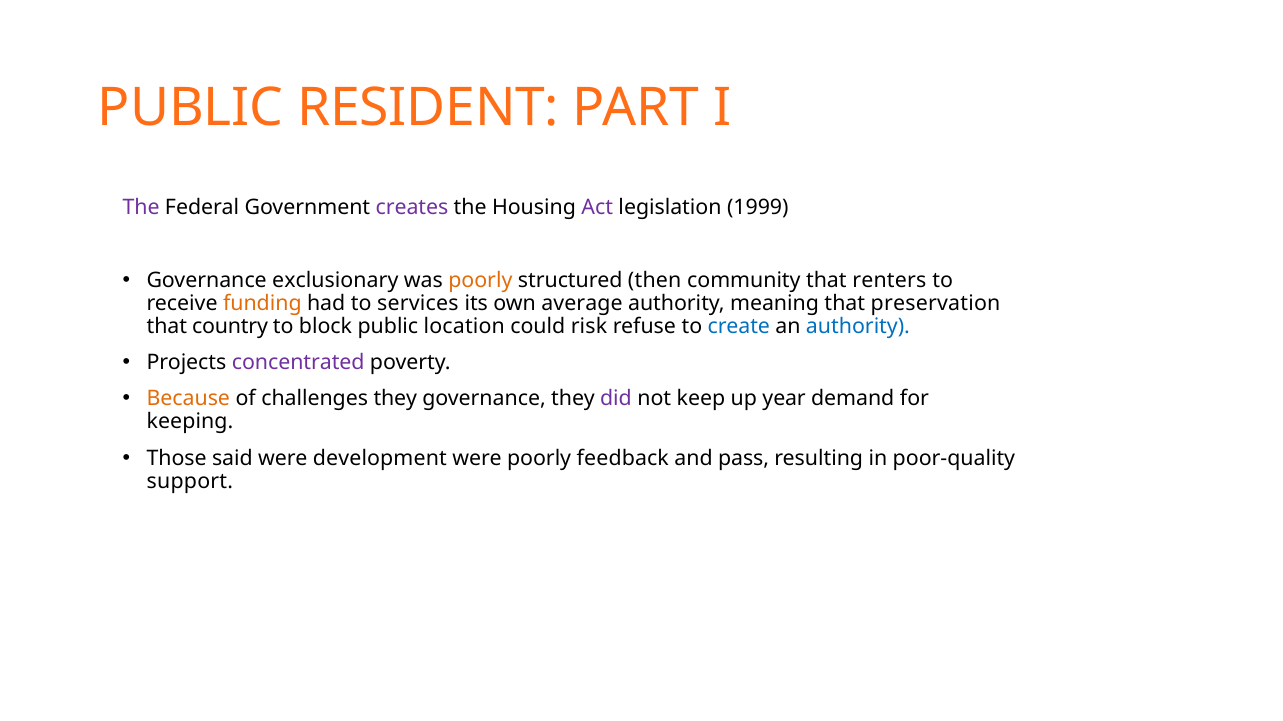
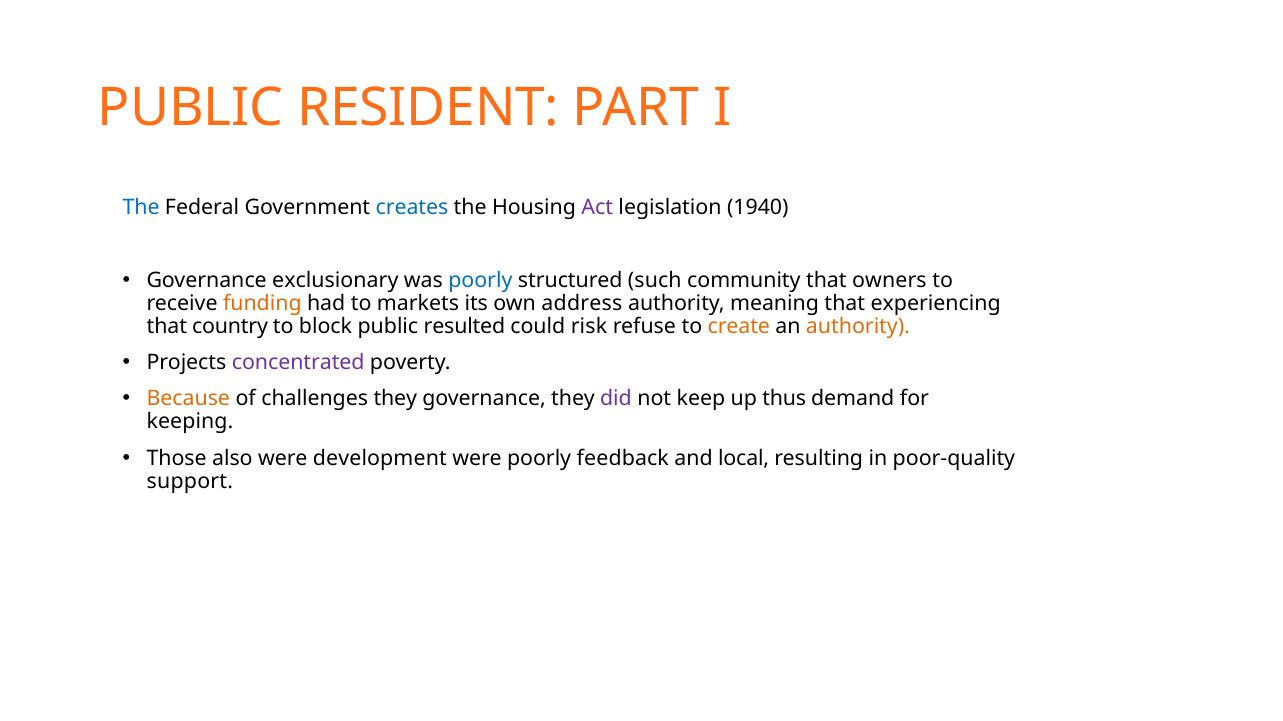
The colour: purple -> blue (141, 207)
creates colour: purple -> blue (412, 207)
1999: 1999 -> 1940 (758, 207)
poorly colour: orange -> blue (480, 280)
then: then -> such (655, 280)
renters: renters -> owners (889, 280)
services: services -> markets (418, 303)
average: average -> address (582, 303)
preservation: preservation -> experiencing (936, 303)
location: location -> resulted (464, 326)
create colour: blue -> orange (739, 326)
authority colour: blue -> orange (858, 326)
year: year -> thus (784, 399)
said: said -> also (232, 459)
pass: pass -> local (744, 459)
